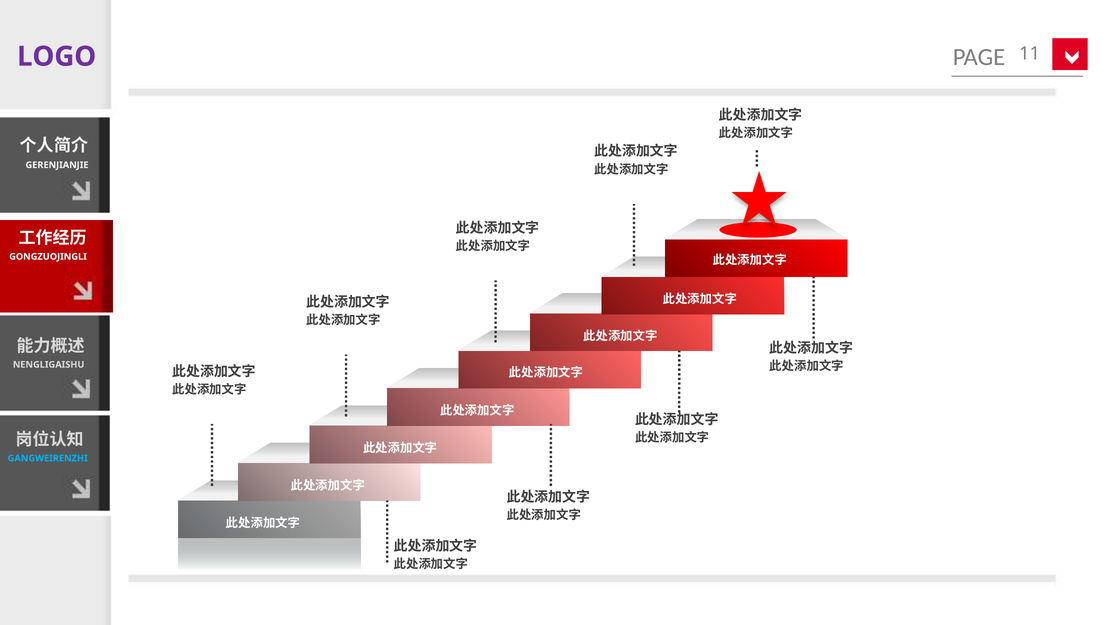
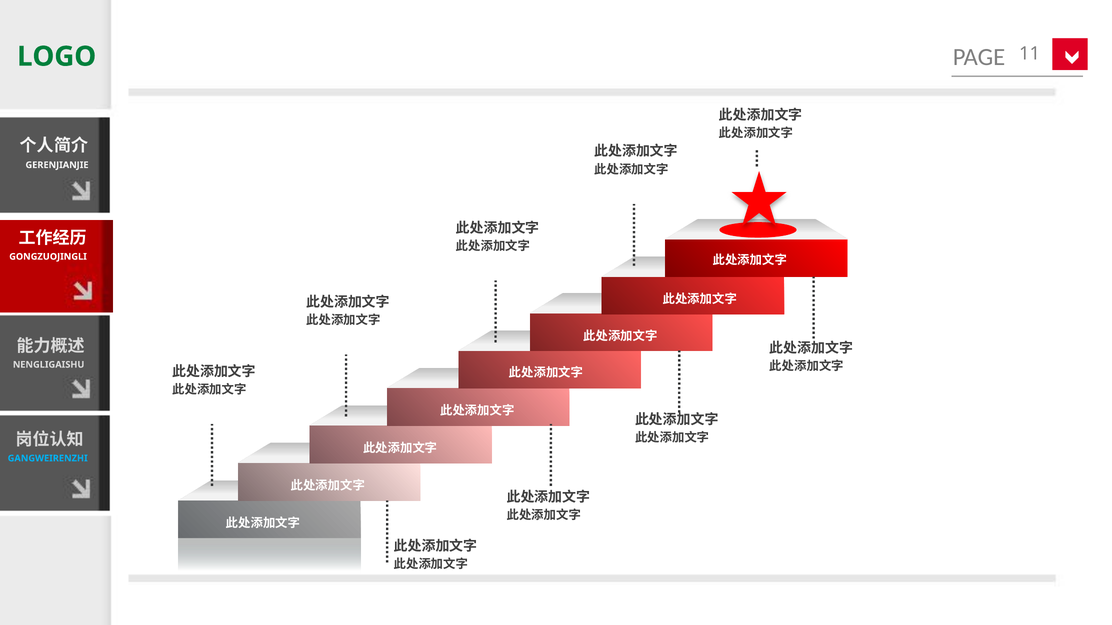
LOGO colour: purple -> green (57, 57)
